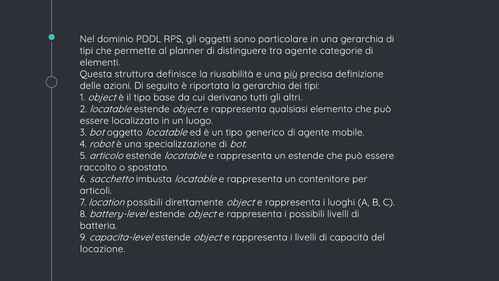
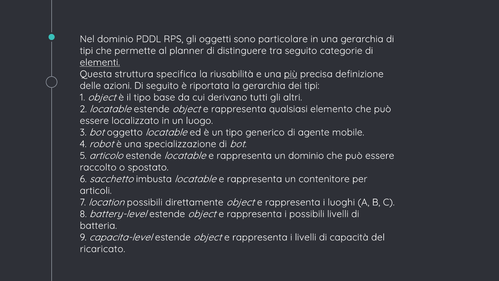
tra agente: agente -> seguito (301, 51)
elementi underline: none -> present (100, 62)
definisce: definisce -> specifica (176, 74)
un estende: estende -> dominio (306, 155)
locazione: locazione -> ricaricato (103, 249)
